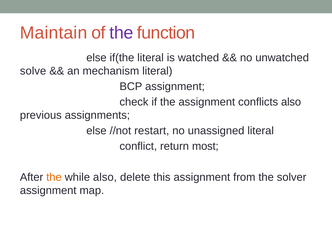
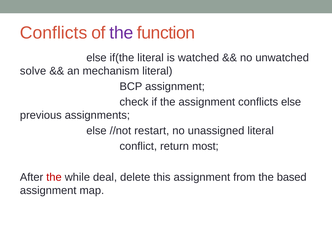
Maintain: Maintain -> Conflicts (54, 33)
conflicts also: also -> else (291, 102)
the colour: orange -> red (54, 177)
while also: also -> deal (105, 177)
solver: solver -> based (292, 177)
